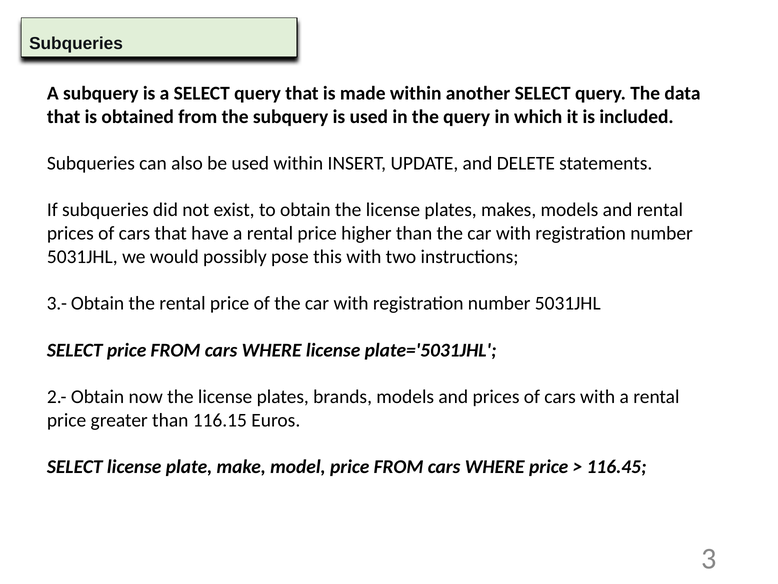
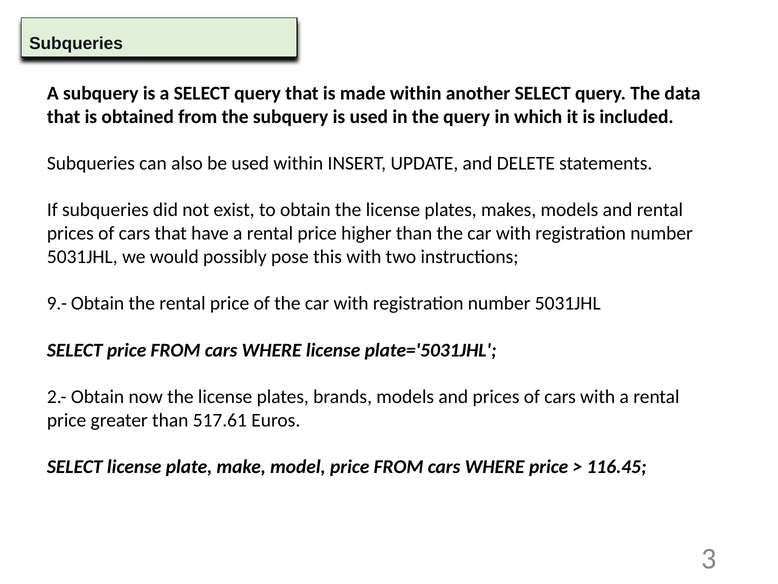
3.-: 3.- -> 9.- (57, 303)
116.15: 116.15 -> 517.61 (220, 420)
